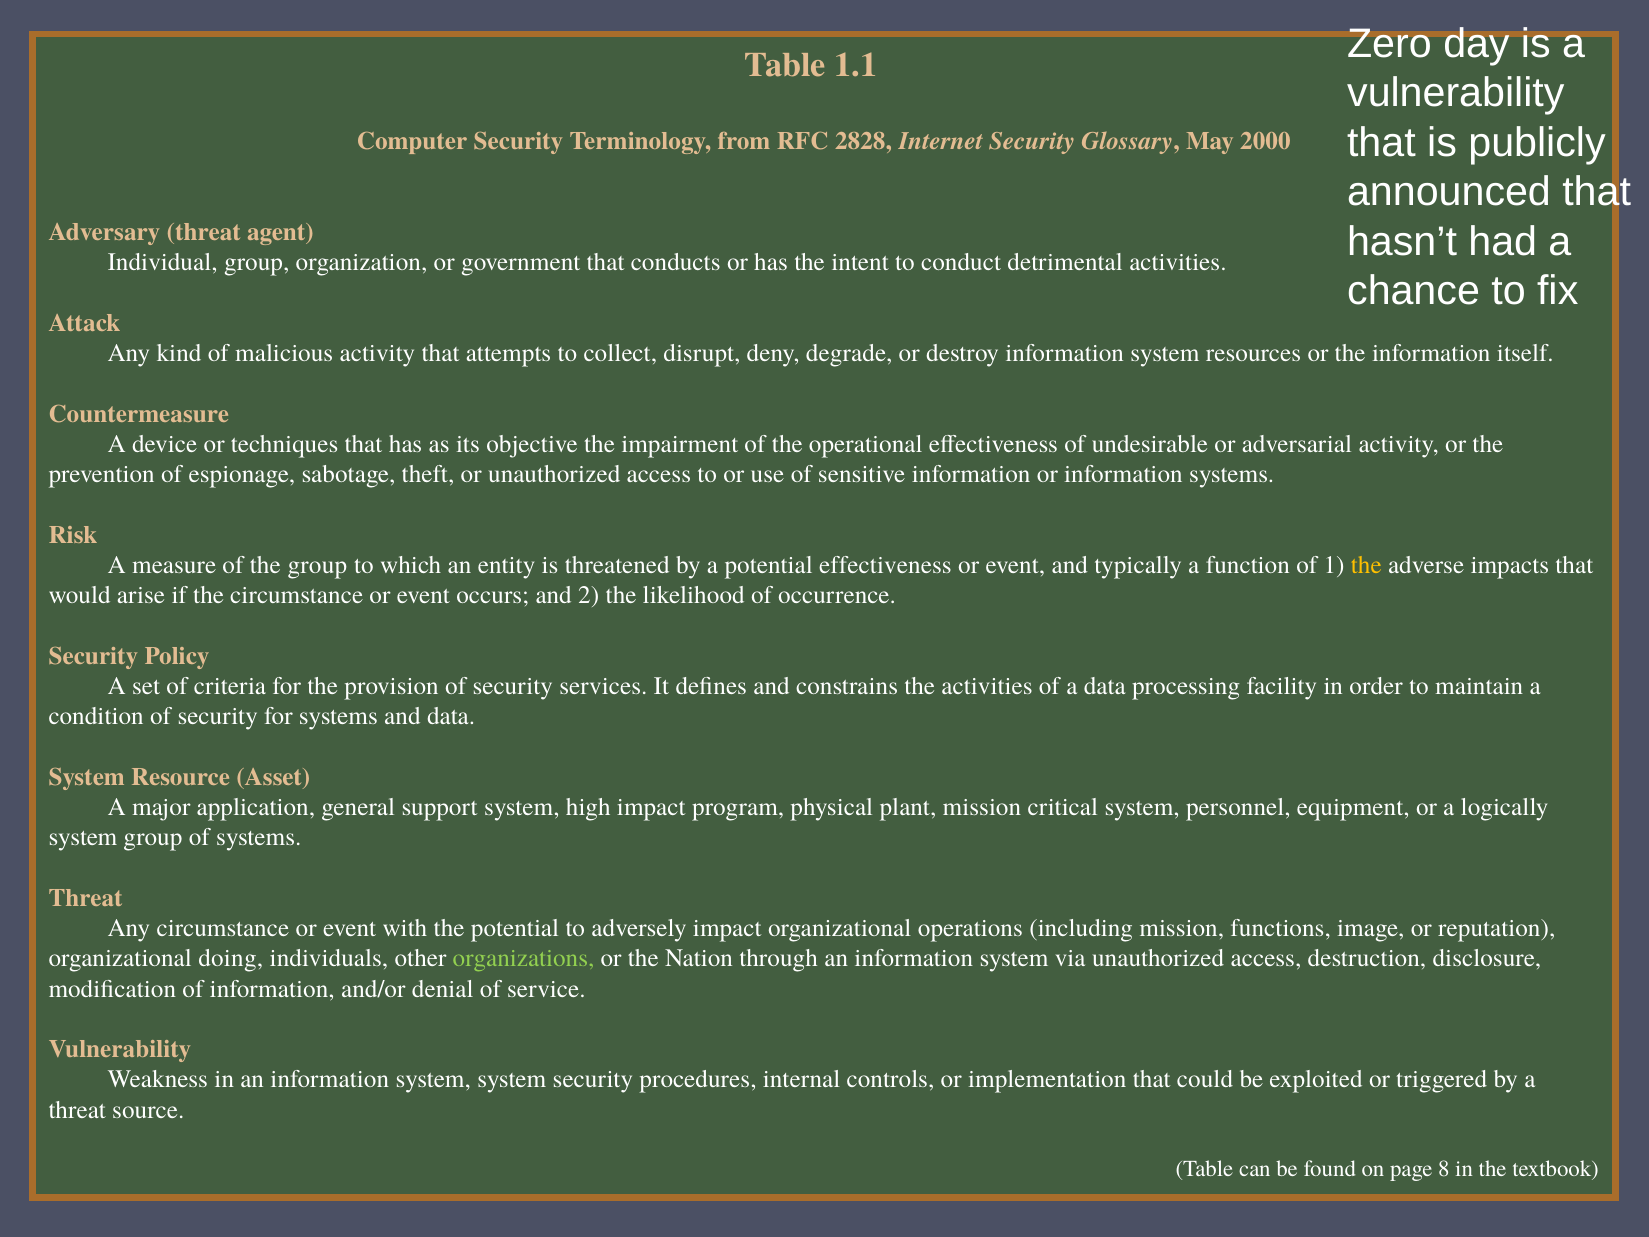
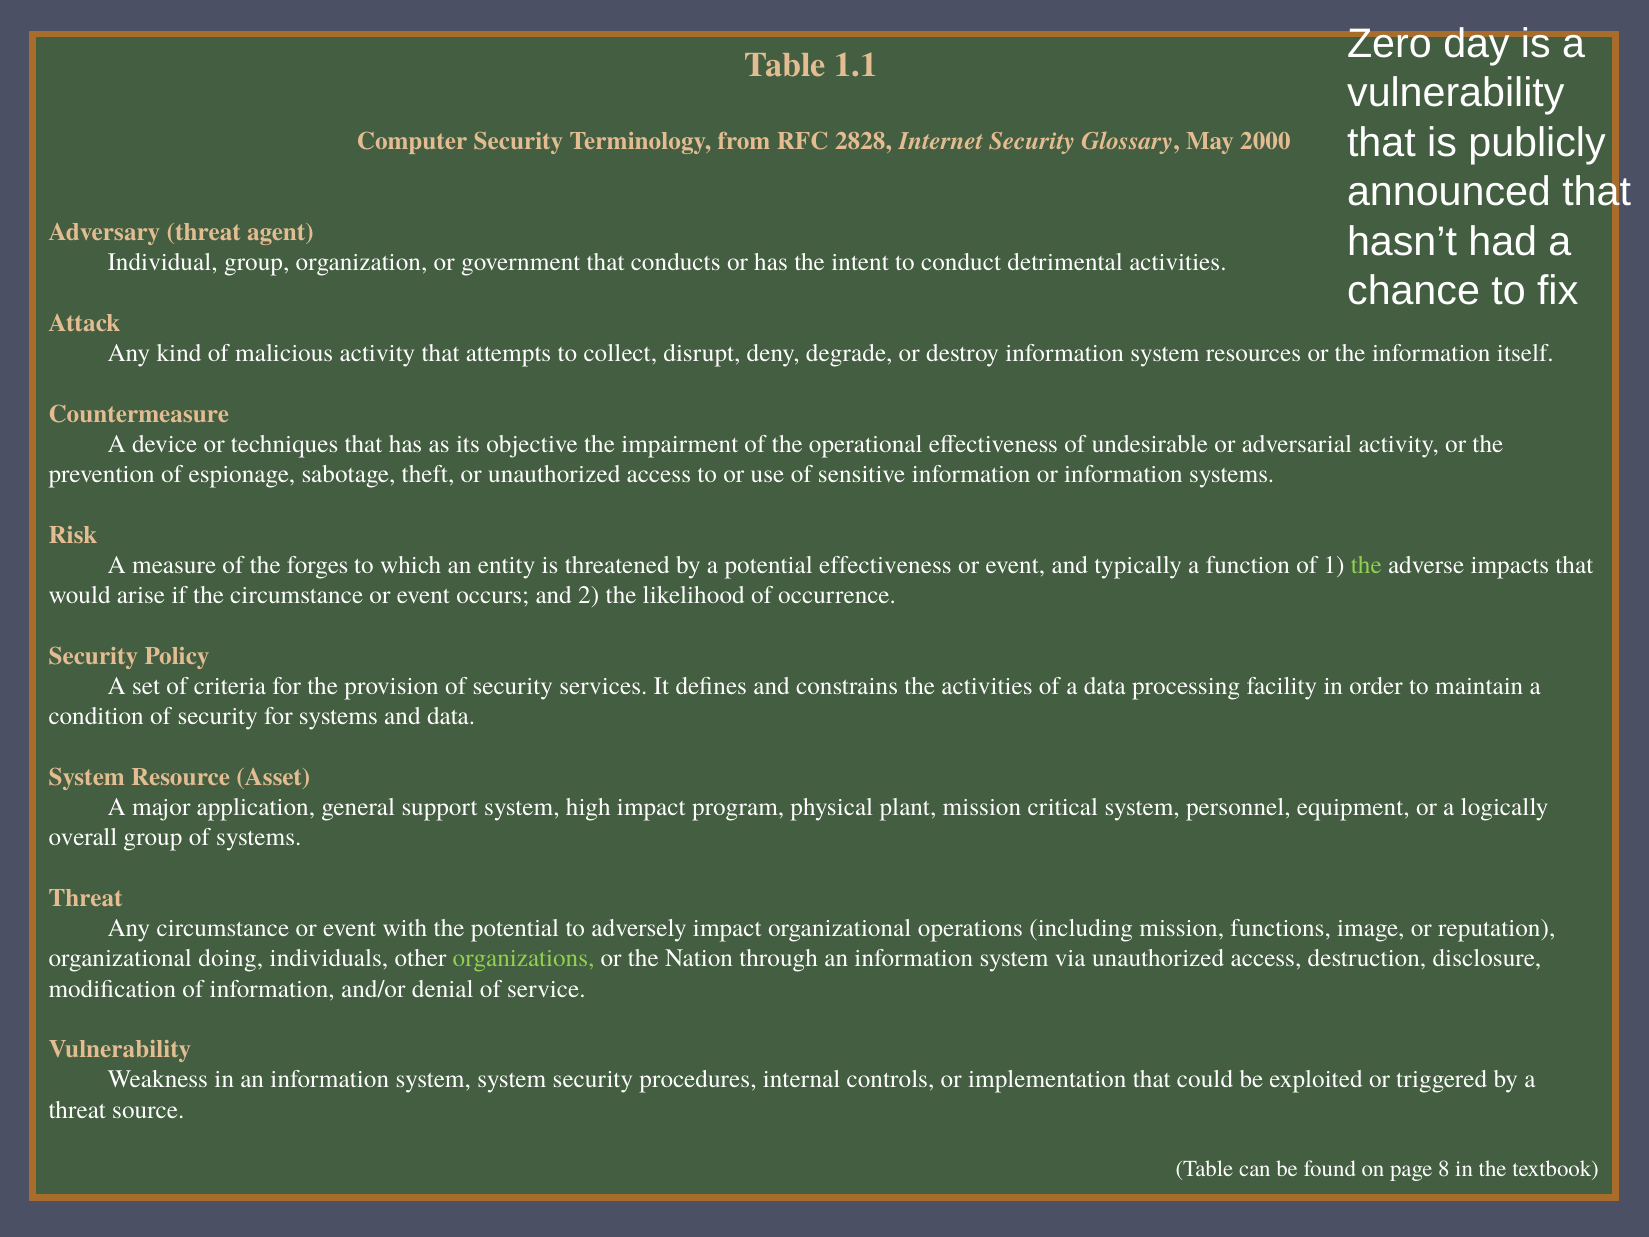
the group: group -> forges (318, 565)
the colour: yellow -> light green (1366, 565)
system: system -> overall (83, 837)
